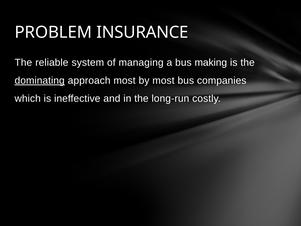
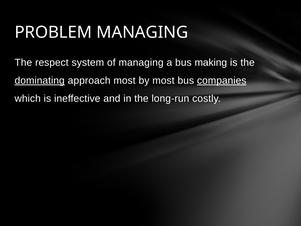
PROBLEM INSURANCE: INSURANCE -> MANAGING (142, 32)
reliable: reliable -> respect (52, 62)
companies underline: none -> present (222, 80)
